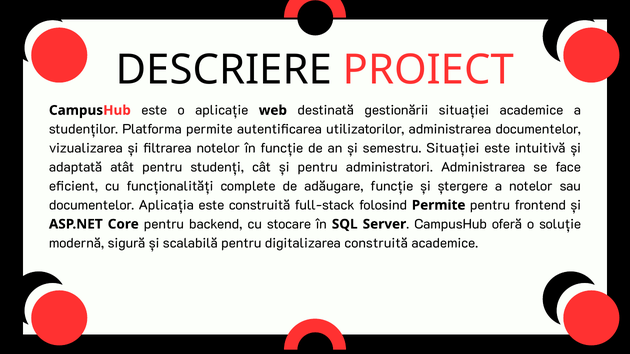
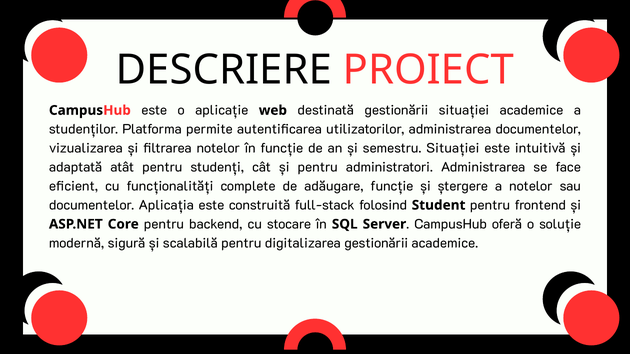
folosind Permite: Permite -> Student (439, 205)
digitalizarea construită: construită -> gestionării (376, 243)
